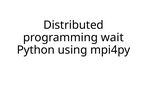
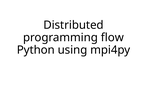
wait: wait -> flow (112, 37)
